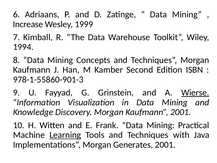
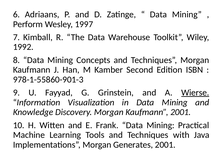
Increase: Increase -> Perform (28, 24)
1999: 1999 -> 1997 (84, 24)
1994: 1994 -> 1992 (23, 47)
Learning underline: present -> none (65, 135)
